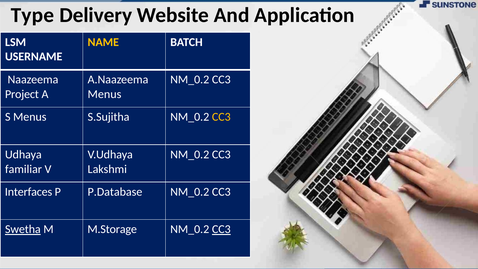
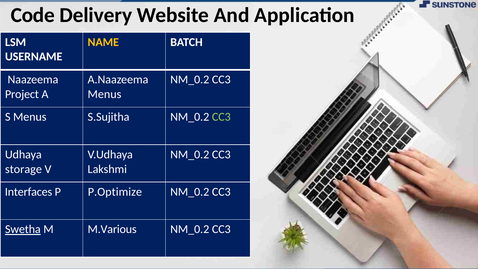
Type: Type -> Code (33, 15)
CC3 colour: yellow -> light green (221, 117)
familiar: familiar -> storage (23, 169)
P.Database: P.Database -> P.Optimize (115, 192)
M.Storage: M.Storage -> M.Various (112, 229)
CC3 underline: present -> none (221, 229)
